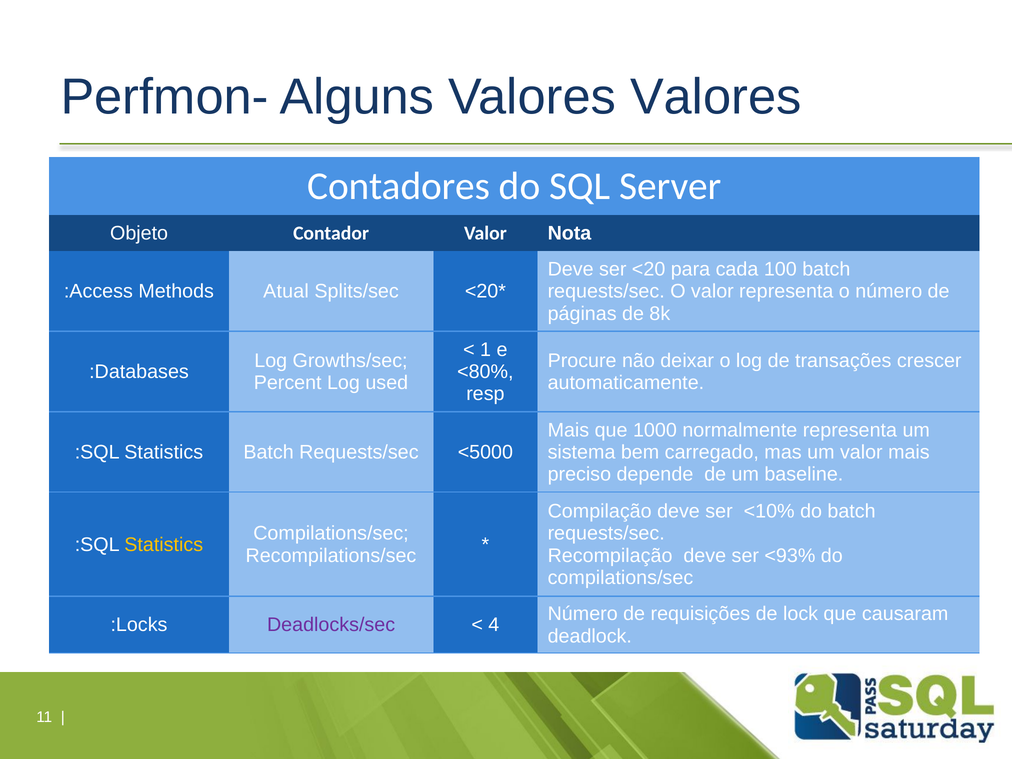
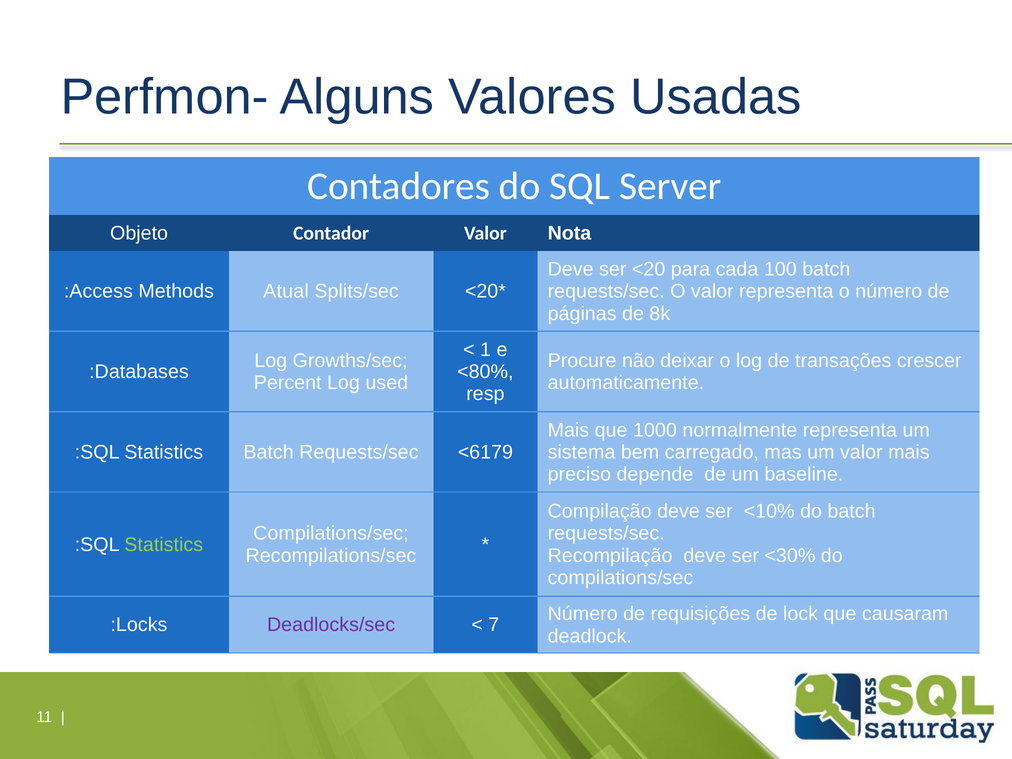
Valores Valores: Valores -> Usadas (716, 97)
<5000: <5000 -> <6179 (485, 452)
Statistics colour: yellow -> light green (164, 545)
<93%: <93% -> <30% (790, 556)
4: 4 -> 7 (494, 625)
